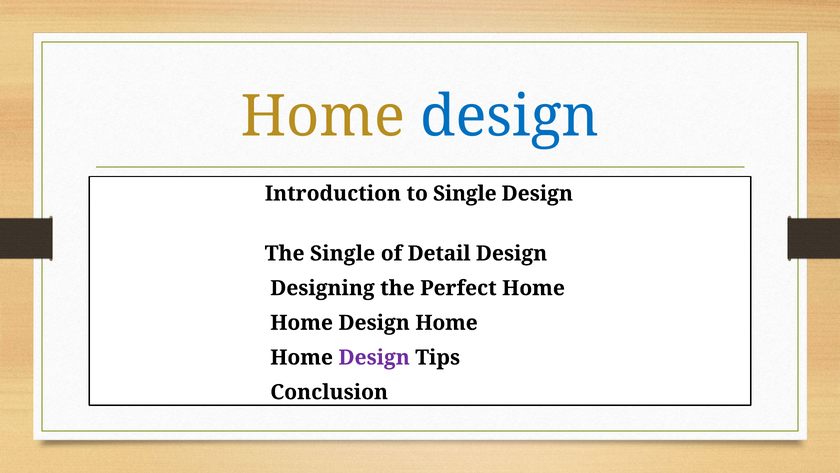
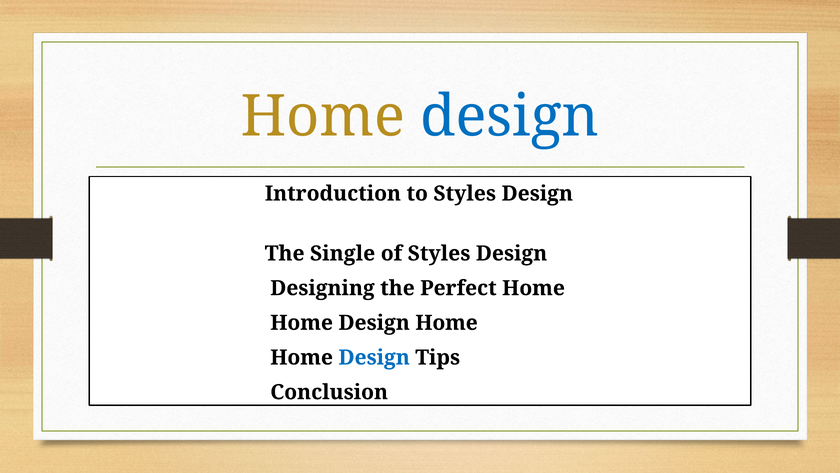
to Single: Single -> Styles (465, 193)
of Detail: Detail -> Styles (439, 253)
Design colour: purple -> blue (374, 357)
